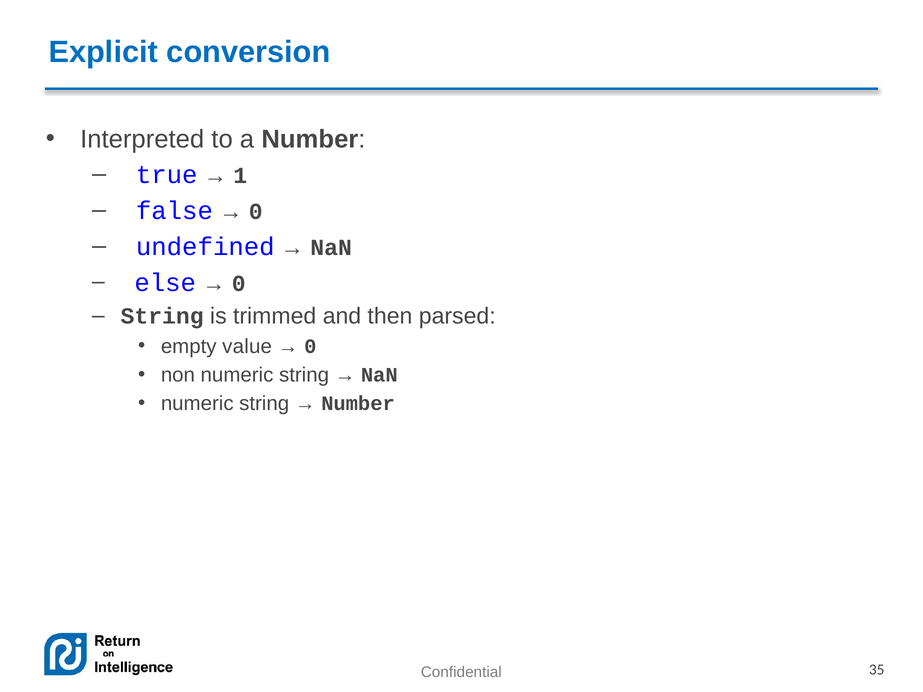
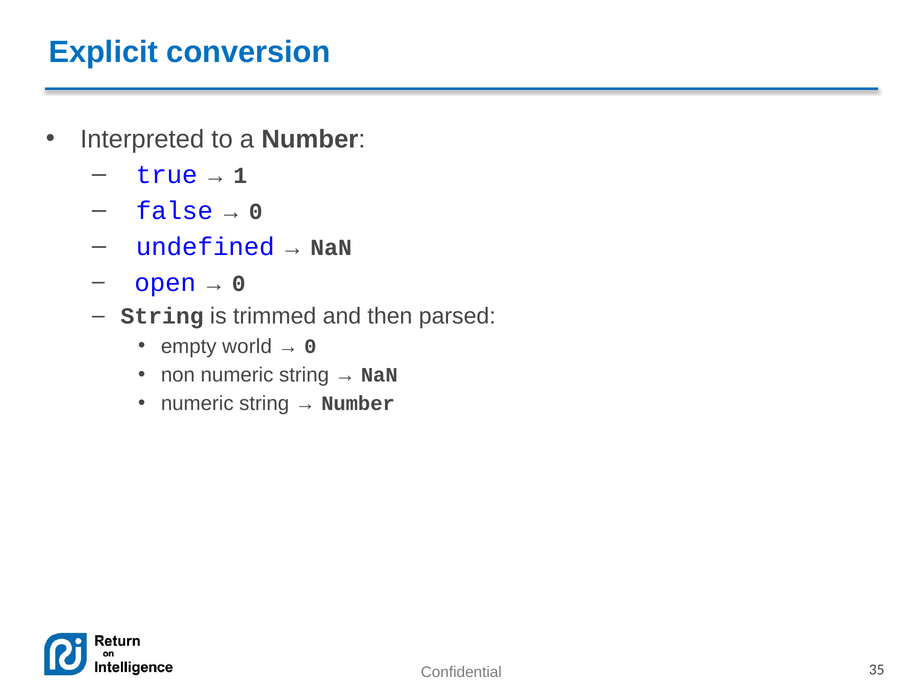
else: else -> open (165, 283)
value: value -> world (247, 346)
